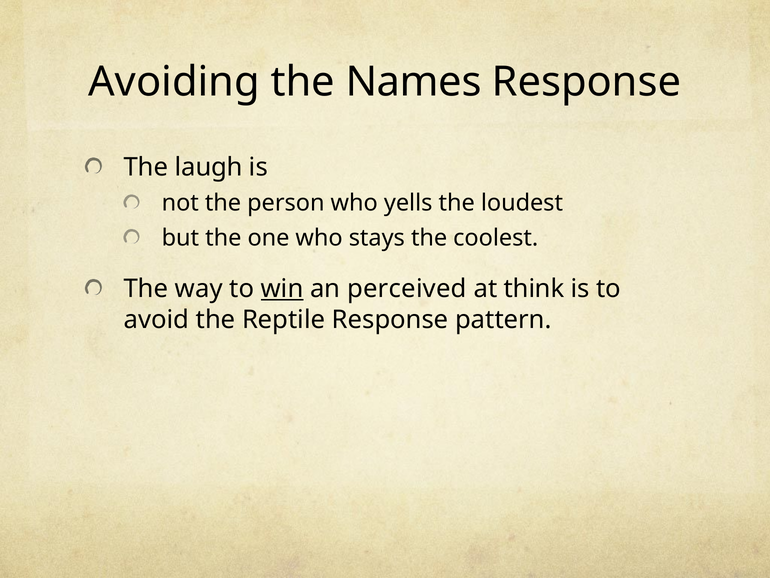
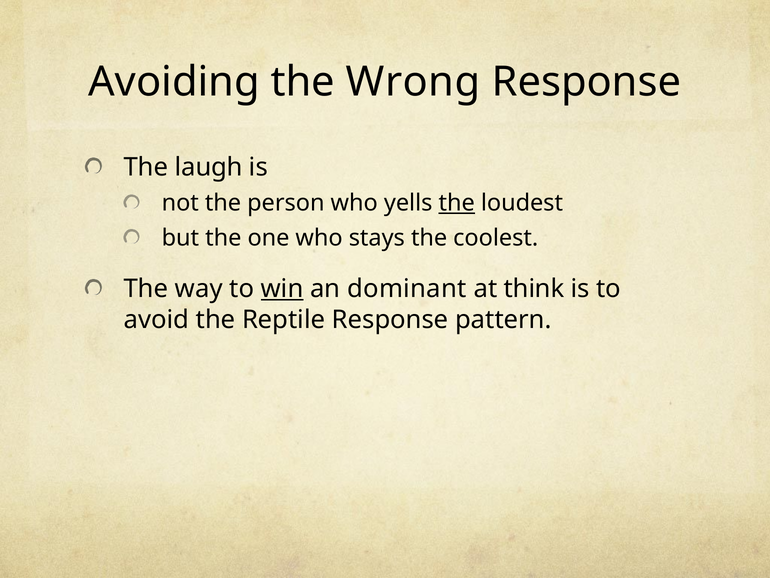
Names: Names -> Wrong (413, 82)
the underline: none -> present (457, 203)
perceived: perceived -> dominant (407, 289)
